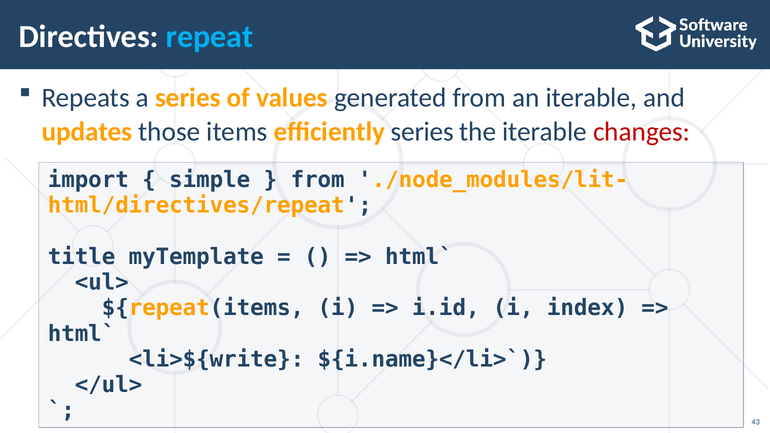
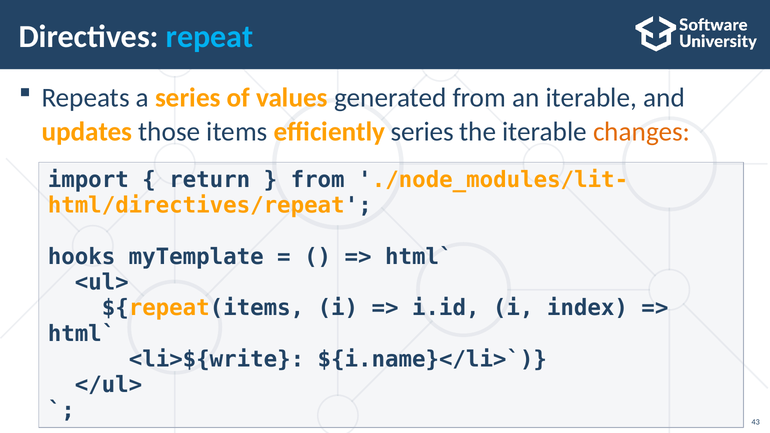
changes colour: red -> orange (642, 132)
simple: simple -> return (210, 180)
title: title -> hooks (82, 257)
